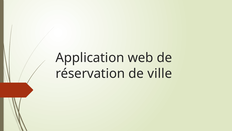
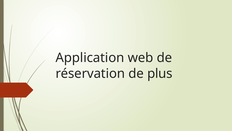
ville: ville -> plus (160, 73)
